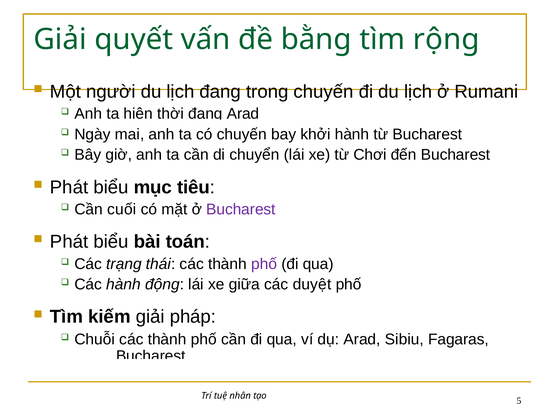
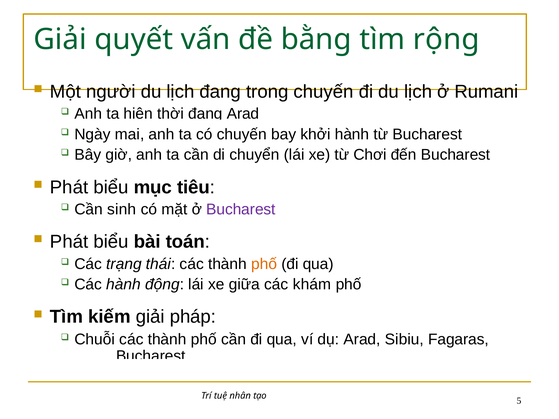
cuối: cuối -> sinh (122, 209)
phố colour: purple -> orange (264, 264)
duyệt: duyệt -> khám (312, 285)
